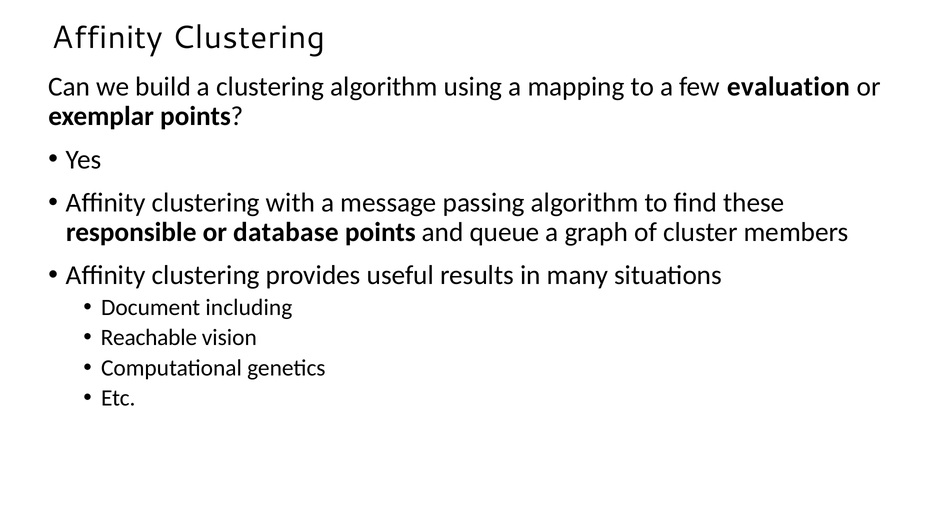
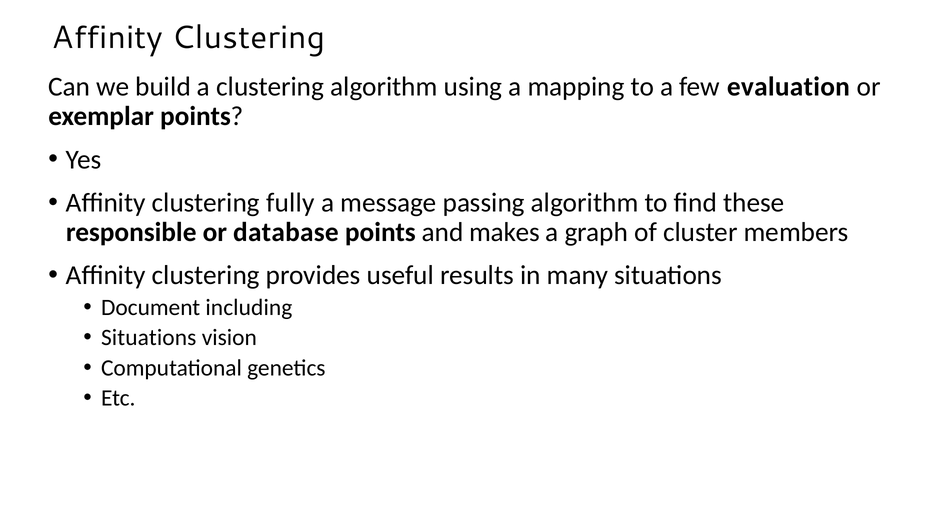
with: with -> fully (290, 203)
queue: queue -> makes (505, 232)
Reachable: Reachable -> Situations (149, 338)
